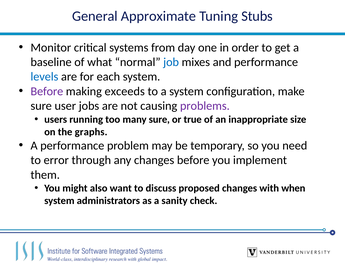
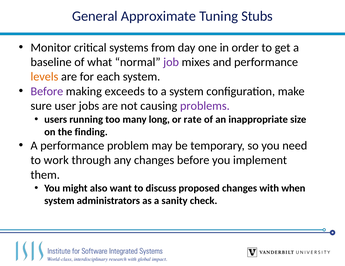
job colour: blue -> purple (171, 62)
levels colour: blue -> orange (44, 77)
many sure: sure -> long (159, 120)
true: true -> rate (193, 120)
graphs: graphs -> finding (91, 132)
error: error -> work (56, 161)
